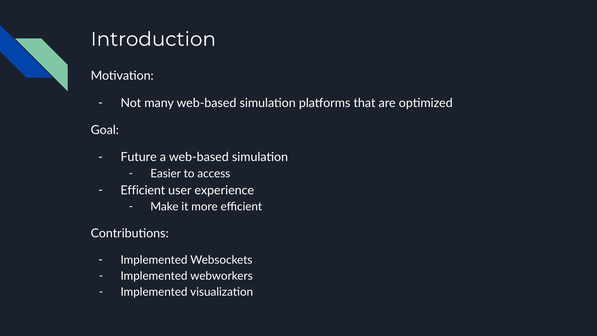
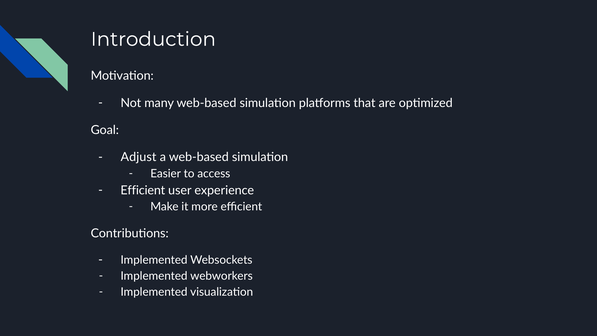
Future: Future -> Adjust (139, 157)
